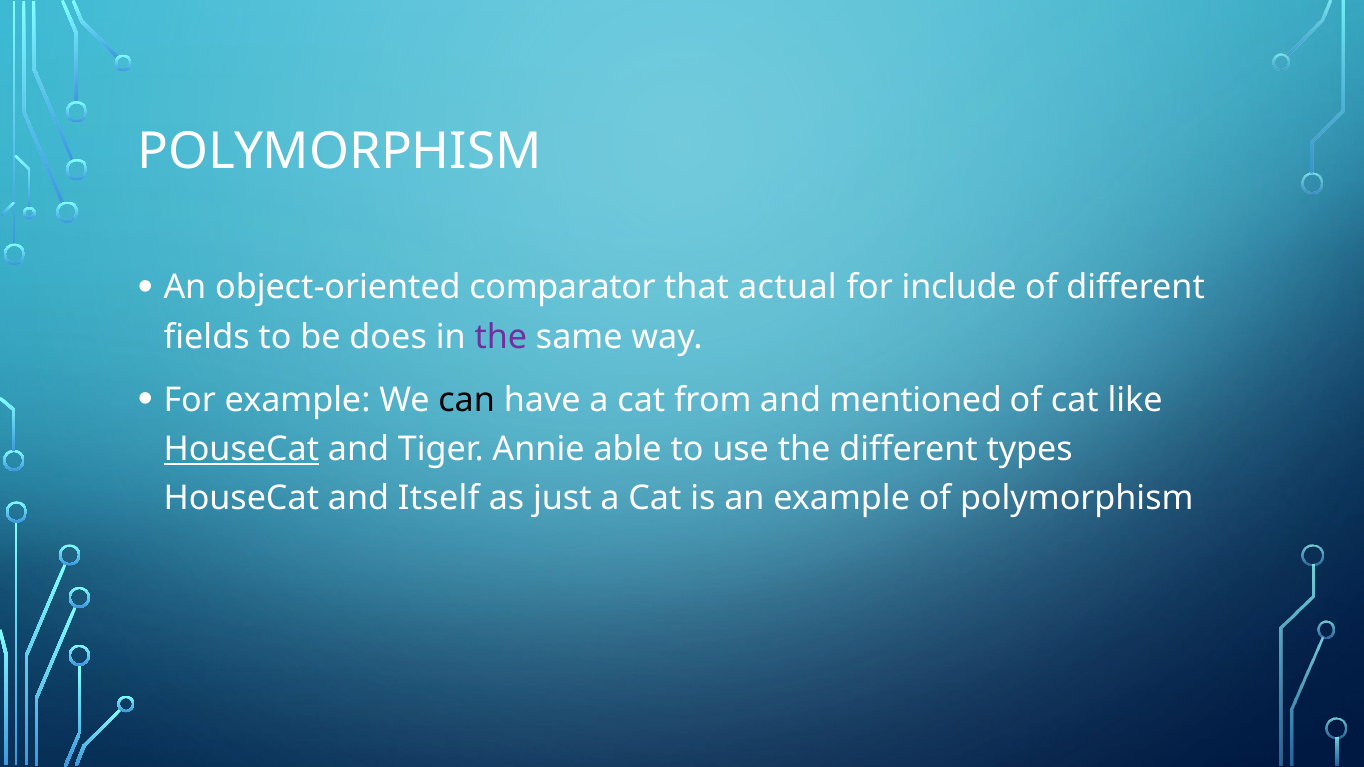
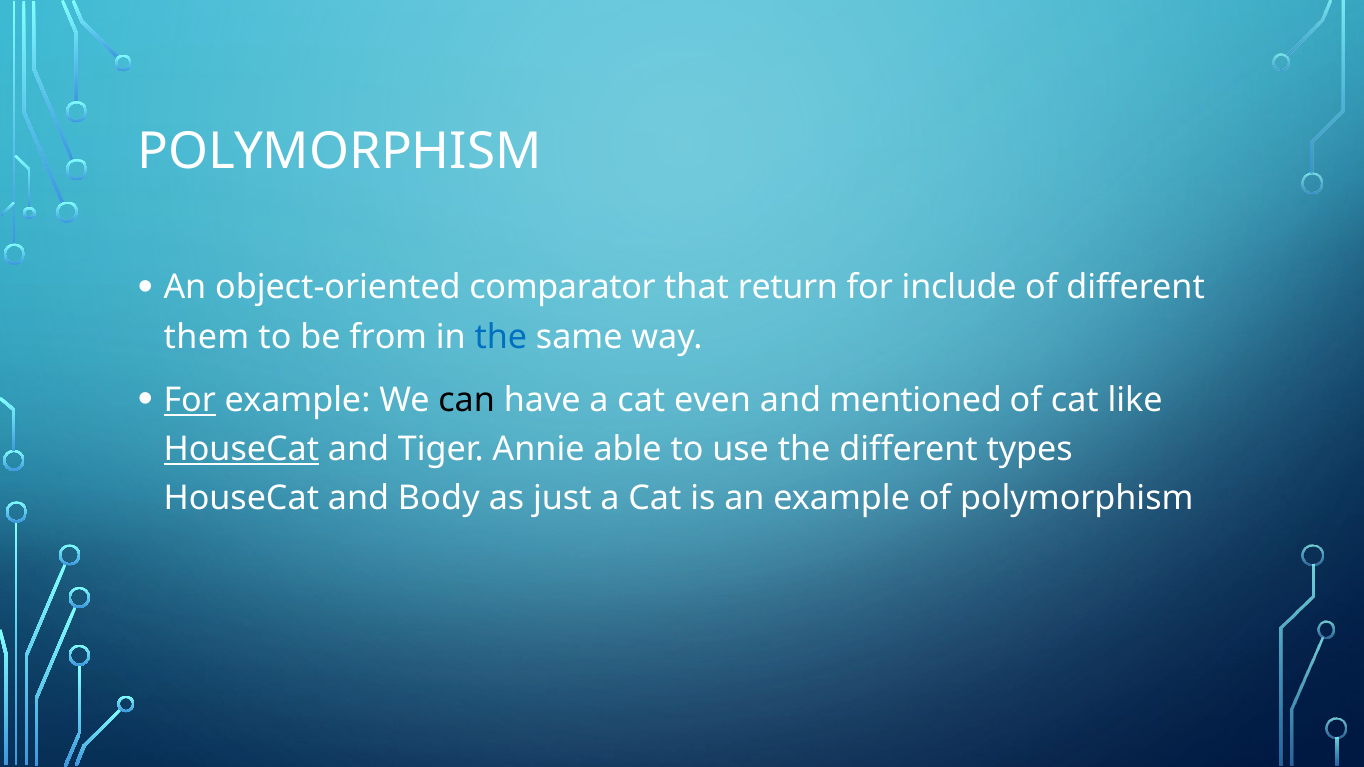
actual: actual -> return (788, 288)
fields: fields -> them (206, 337)
does: does -> from (388, 337)
the colour: purple -> blue (501, 337)
For underline: none -> present (190, 400)
from: from -> even (713, 400)
Itself: Itself -> Body (439, 498)
